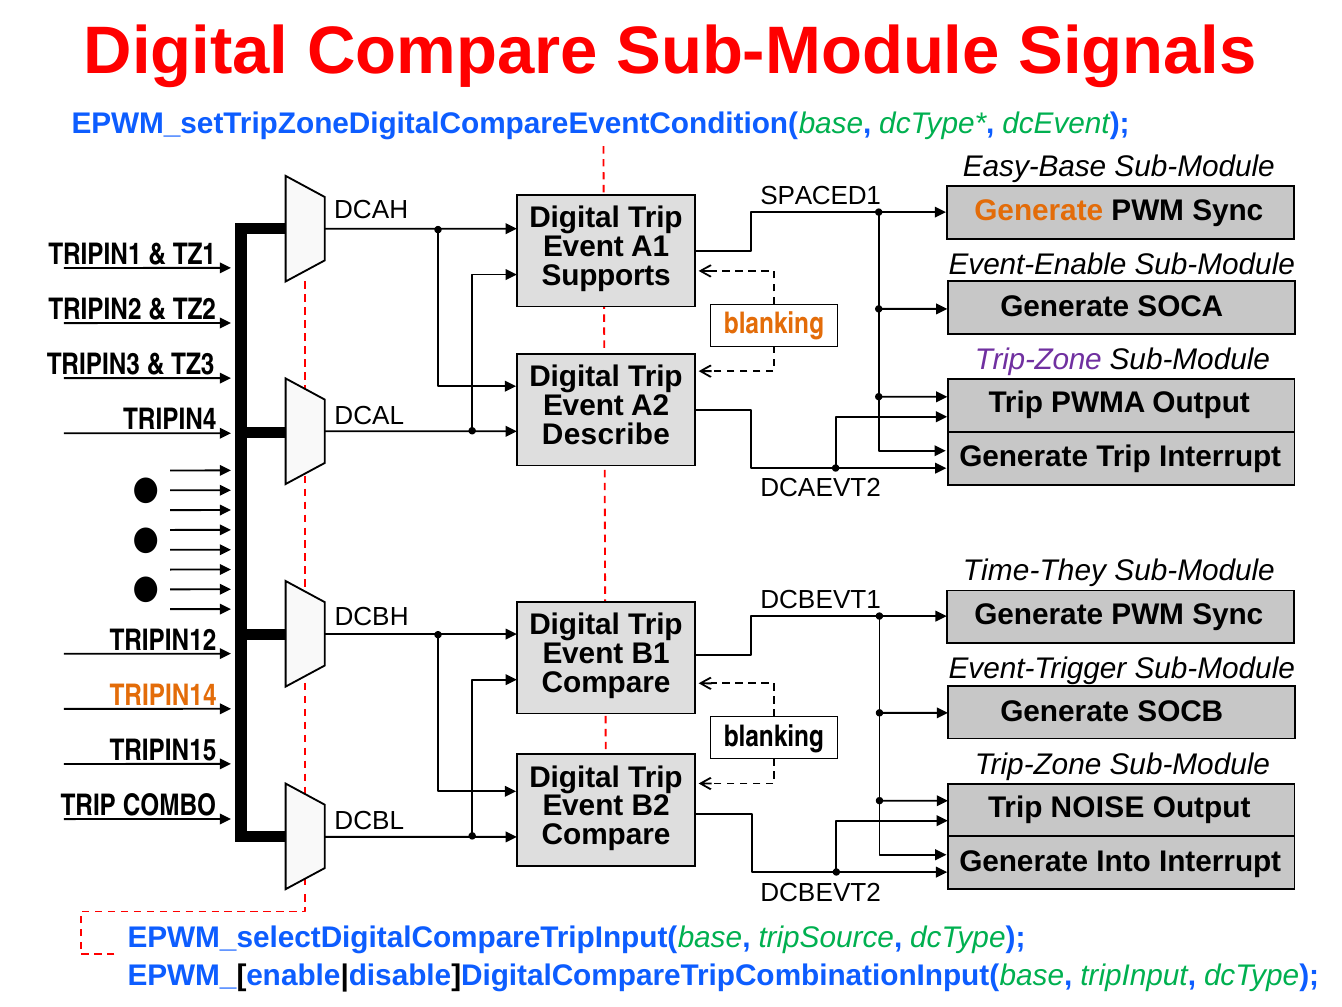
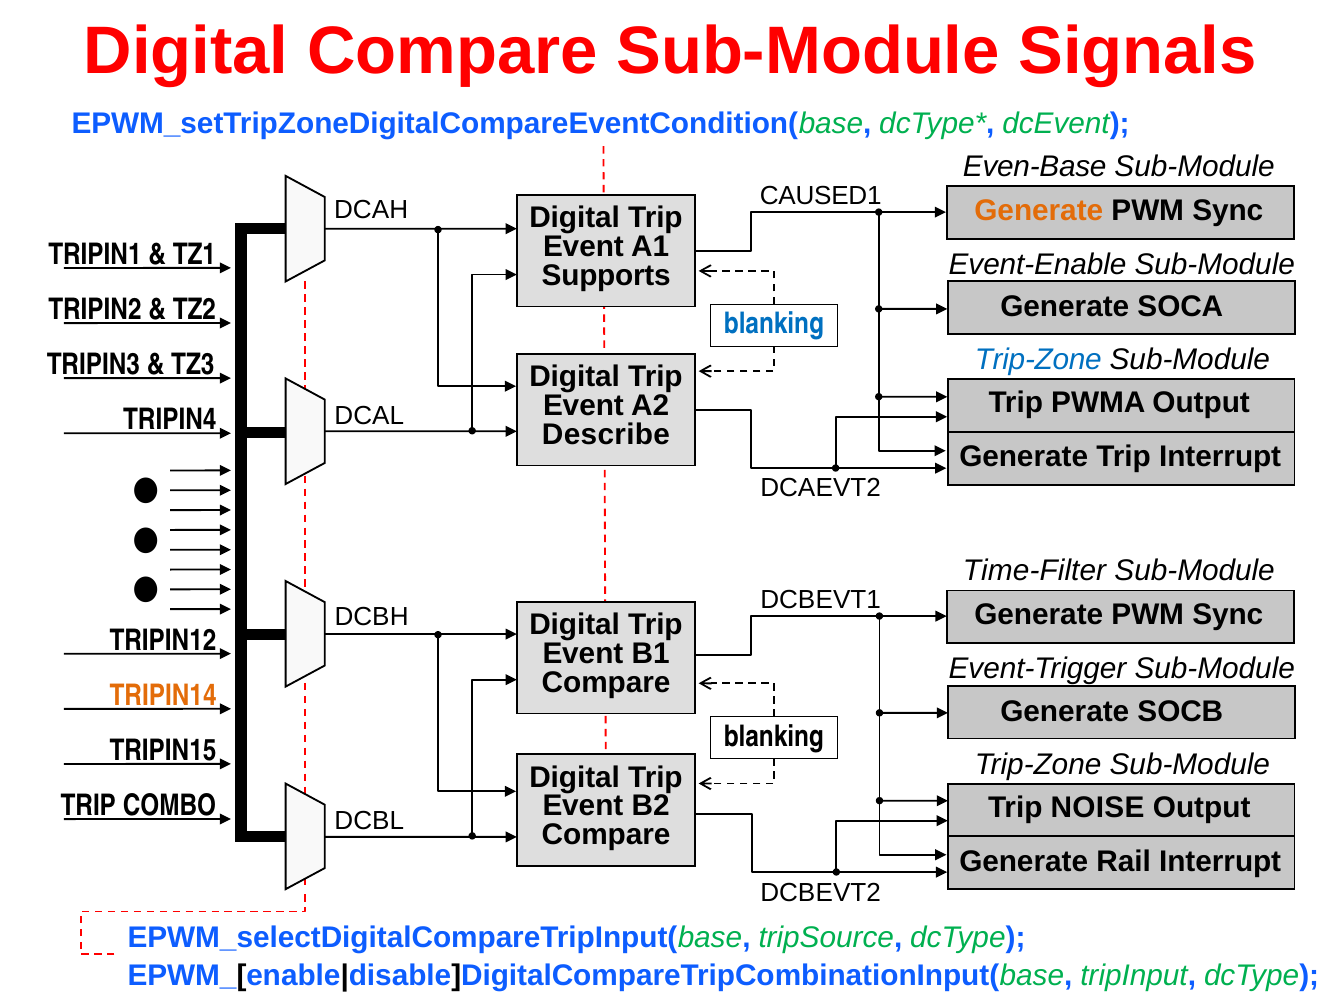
Easy-Base: Easy-Base -> Even-Base (1035, 166)
SPACED1: SPACED1 -> CAUSED1 (821, 195)
blanking colour: orange -> blue (774, 324)
Trip-Zone colour: purple -> blue (1038, 360)
Time-They: Time-They -> Time-Filter (1035, 571)
Into: Into -> Rail (1124, 861)
